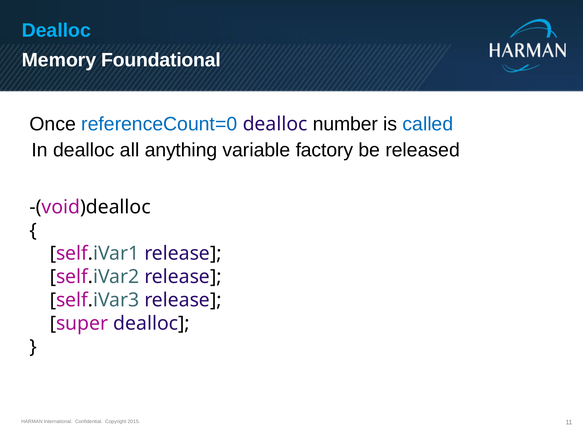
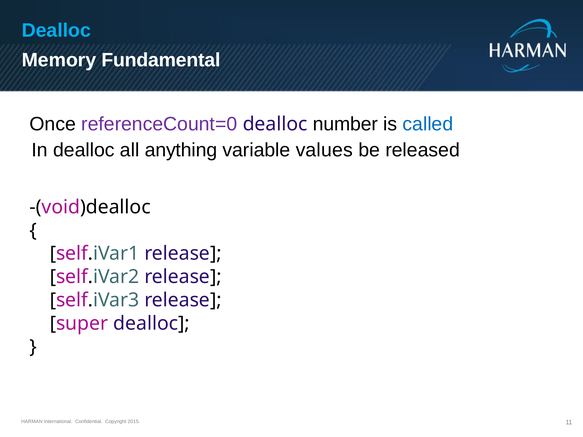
Foundational: Foundational -> Fundamental (161, 60)
referenceCount=0 colour: blue -> purple (159, 124)
factory: factory -> values (324, 150)
